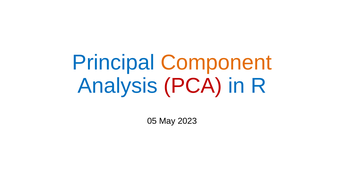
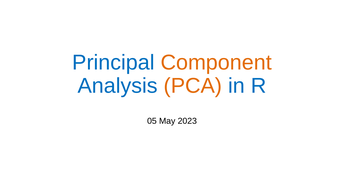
PCA colour: red -> orange (193, 86)
